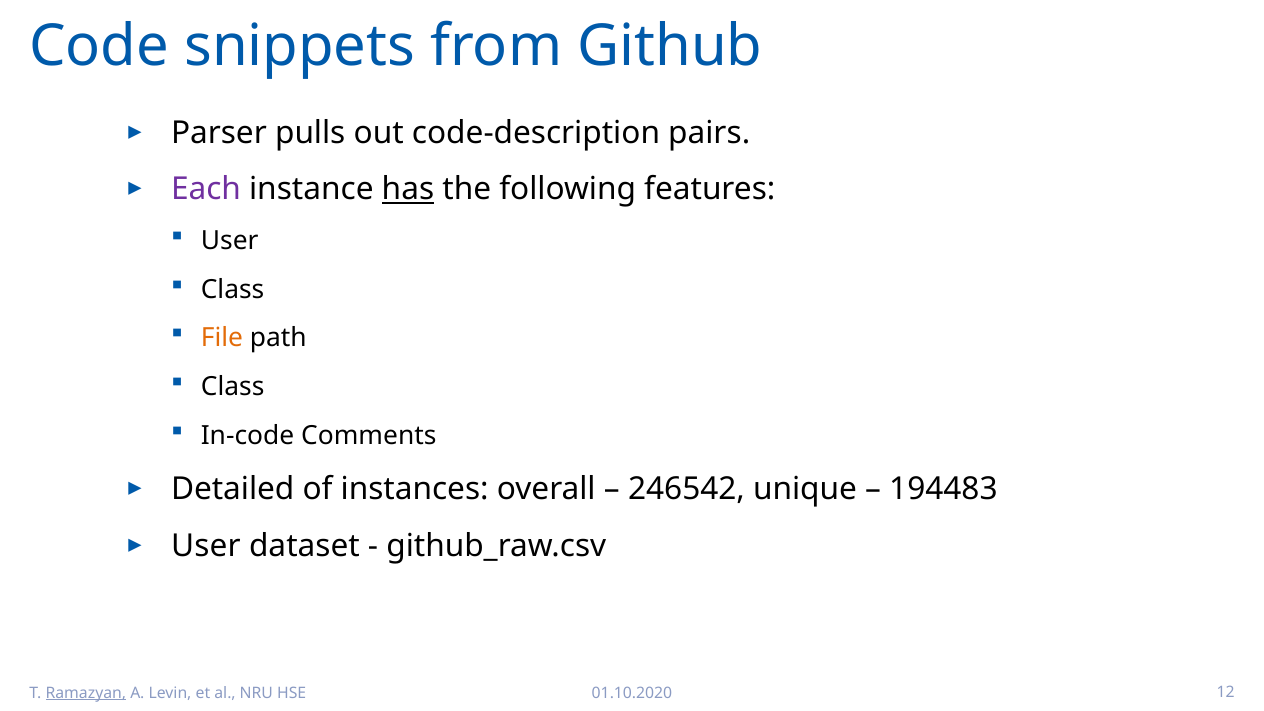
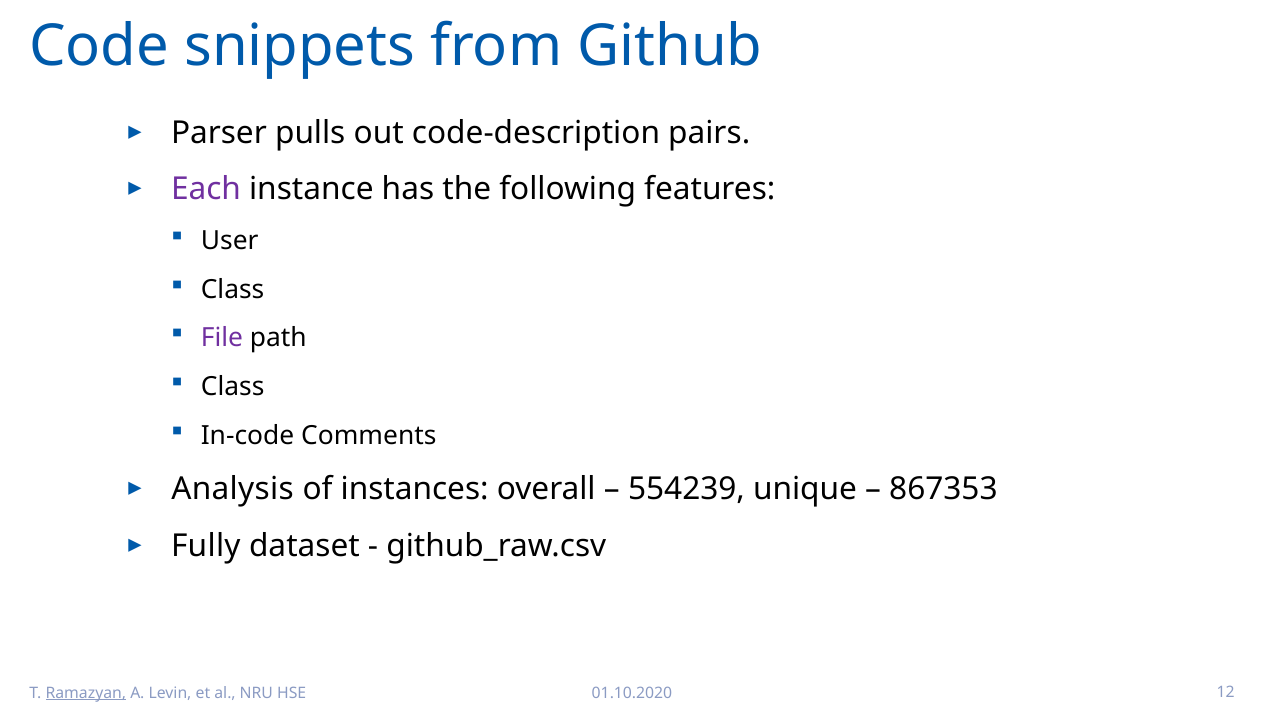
has underline: present -> none (408, 189)
File colour: orange -> purple (222, 338)
Detailed: Detailed -> Analysis (233, 490)
246542: 246542 -> 554239 (687, 490)
194483: 194483 -> 867353 (943, 490)
User: User -> Fully (206, 546)
